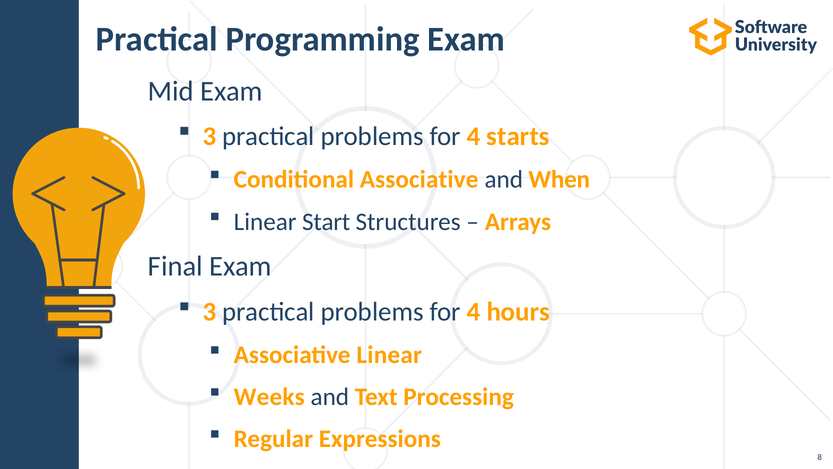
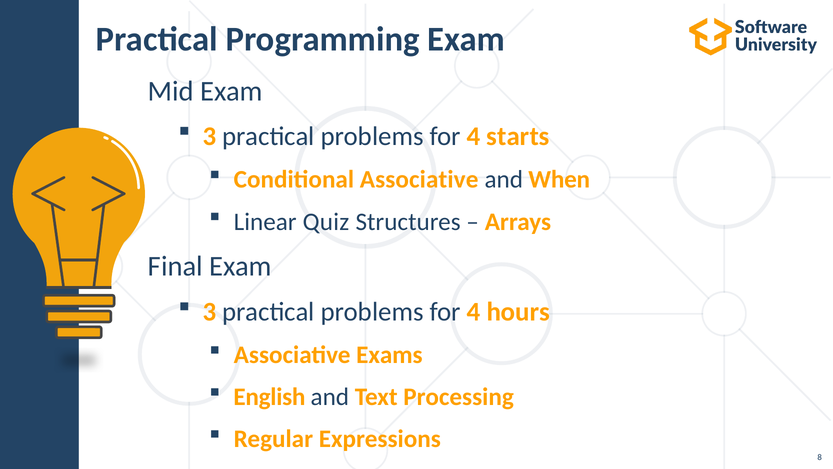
Start: Start -> Quiz (326, 221)
Associative Linear: Linear -> Exams (389, 354)
Weeks: Weeks -> English (269, 397)
